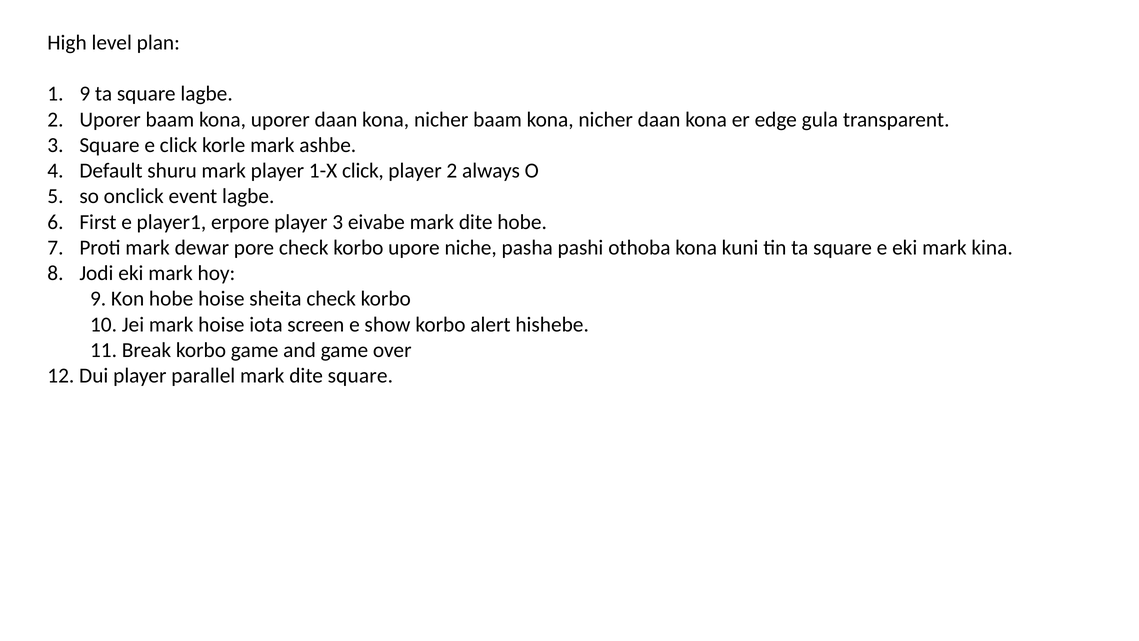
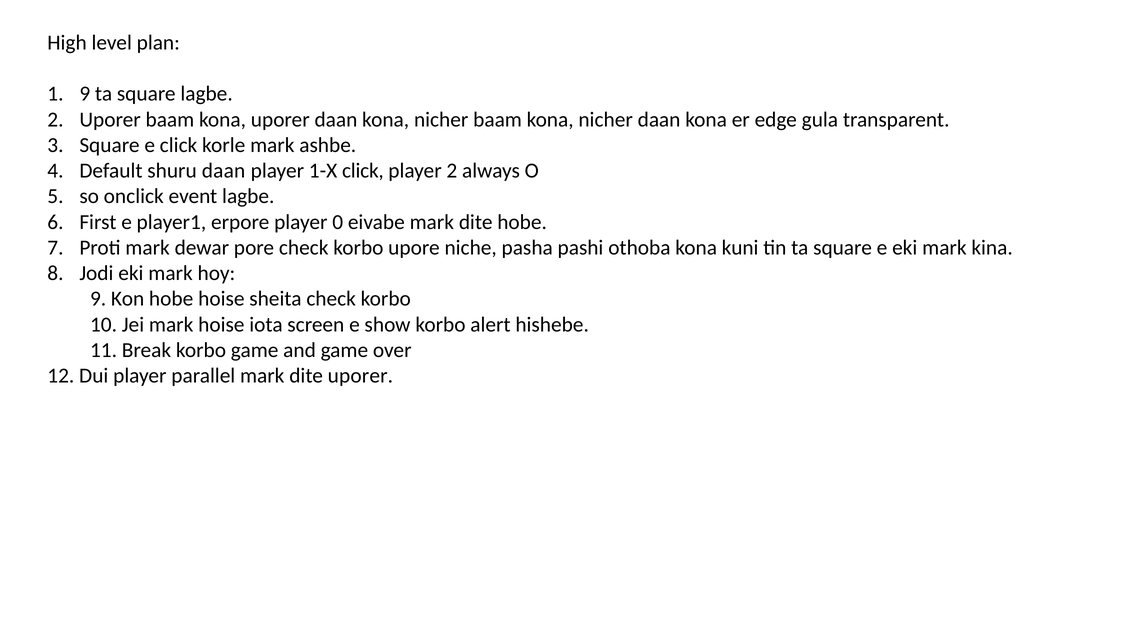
shuru mark: mark -> daan (224, 171)
player 3: 3 -> 0 (338, 222)
dite square: square -> uporer (360, 376)
